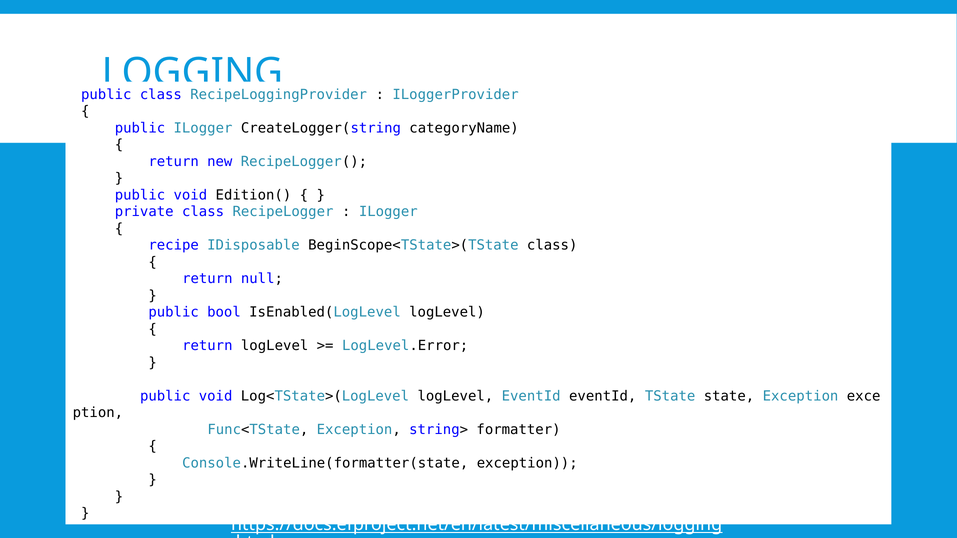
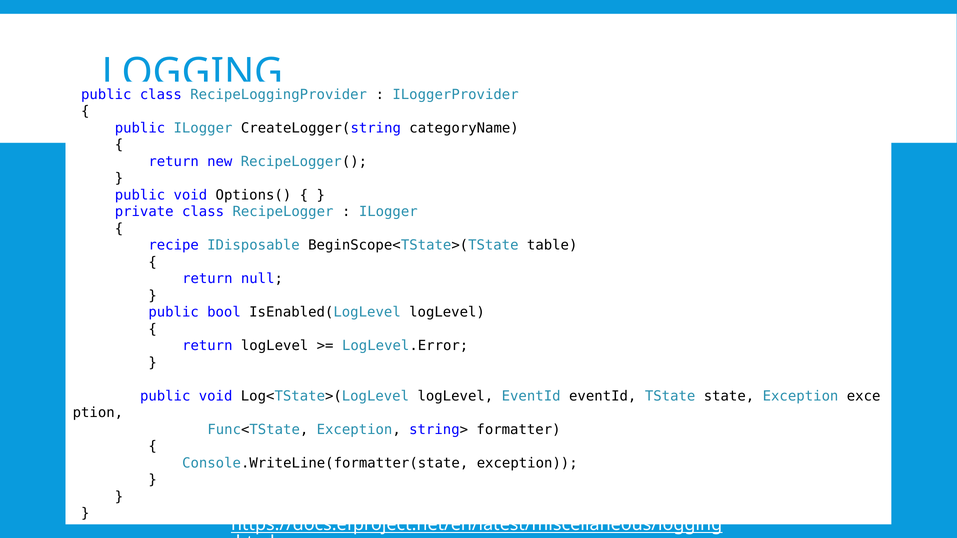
Edition(: Edition( -> Options( (253, 195)
BeginScope<TState>(TState class: class -> table (552, 246)
